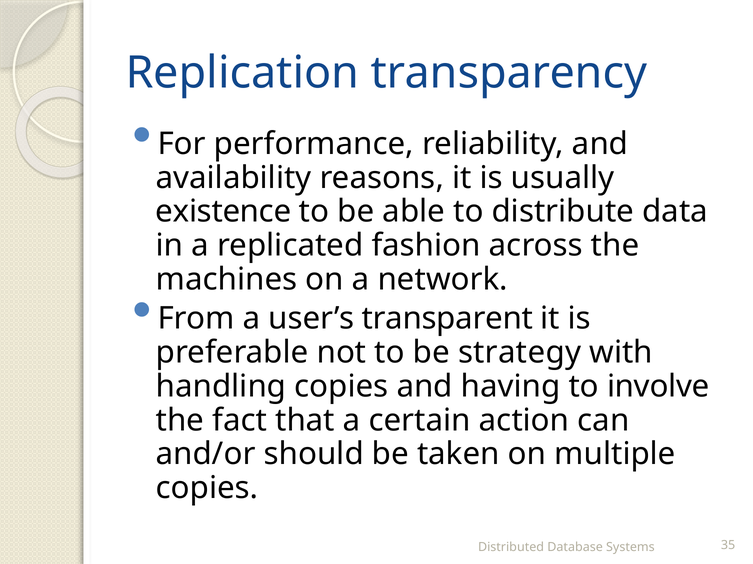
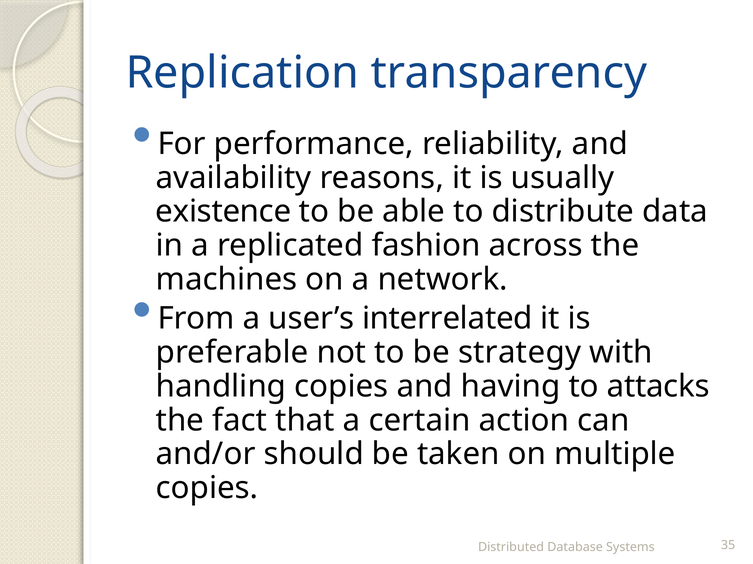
transparent: transparent -> interrelated (447, 319)
involve: involve -> attacks (658, 387)
